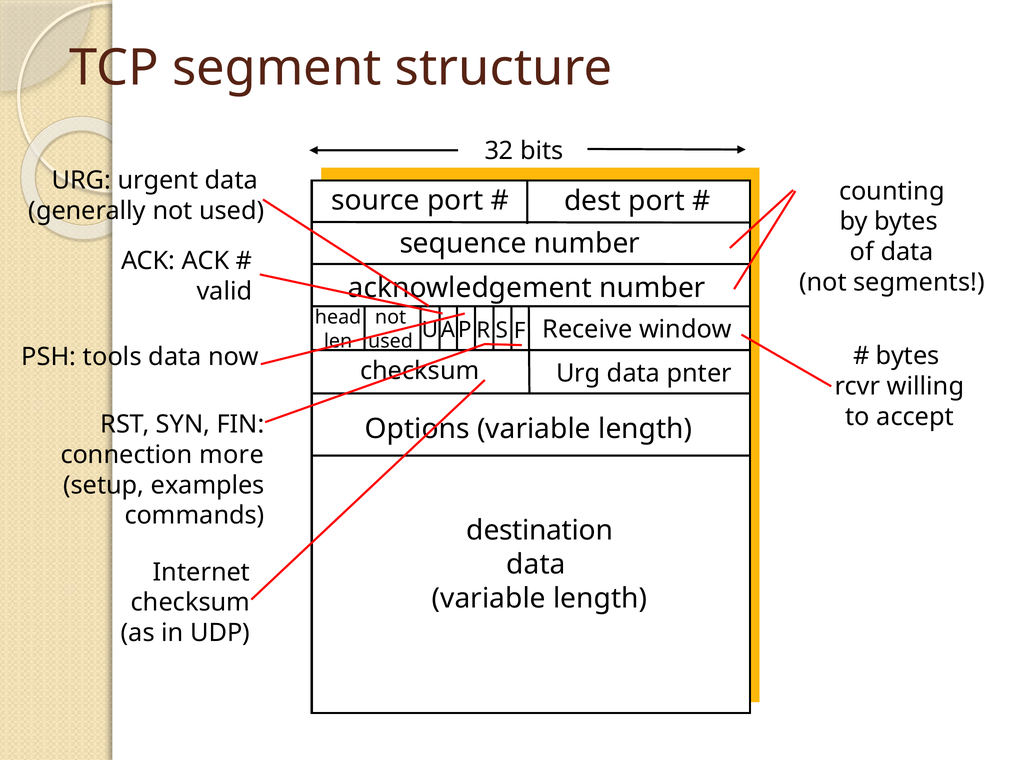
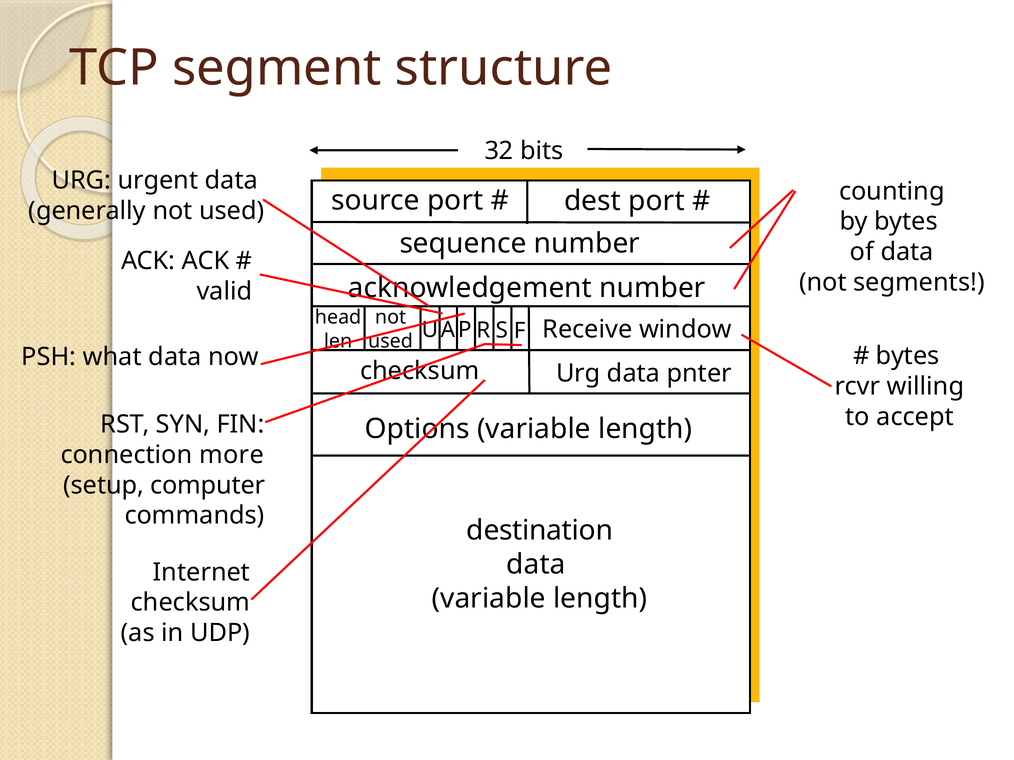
tools: tools -> what (112, 357)
examples: examples -> computer (208, 486)
